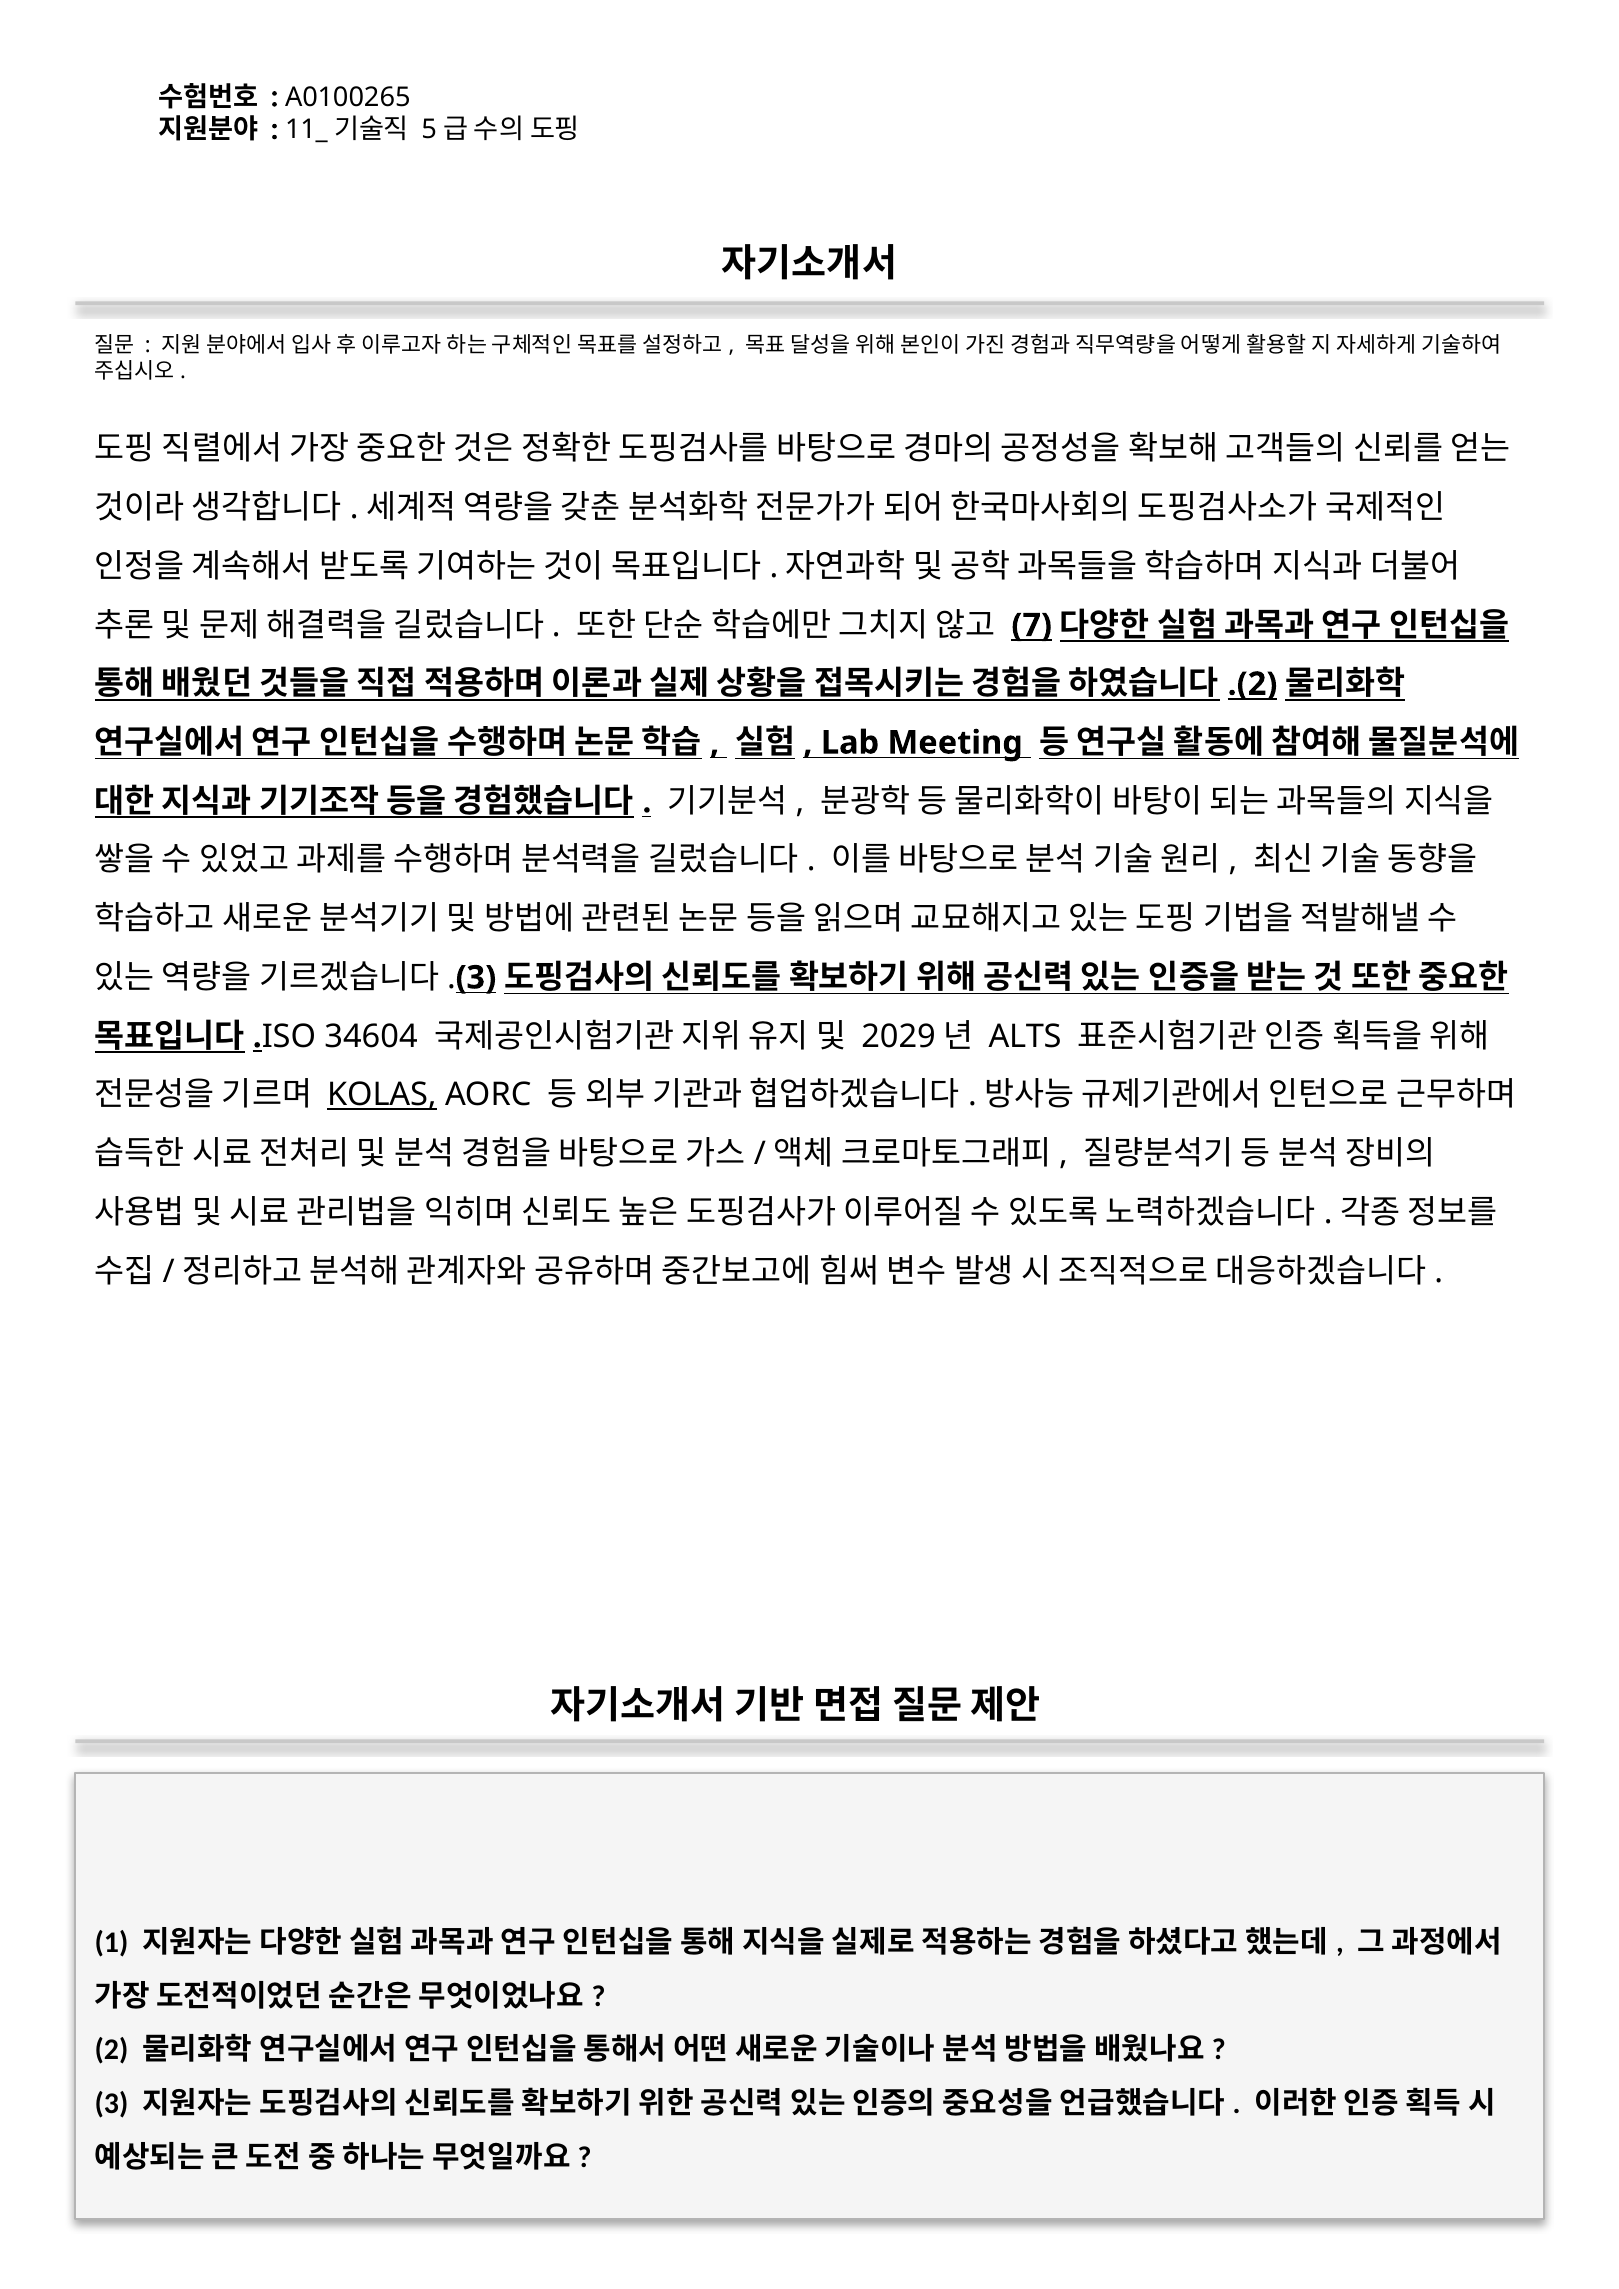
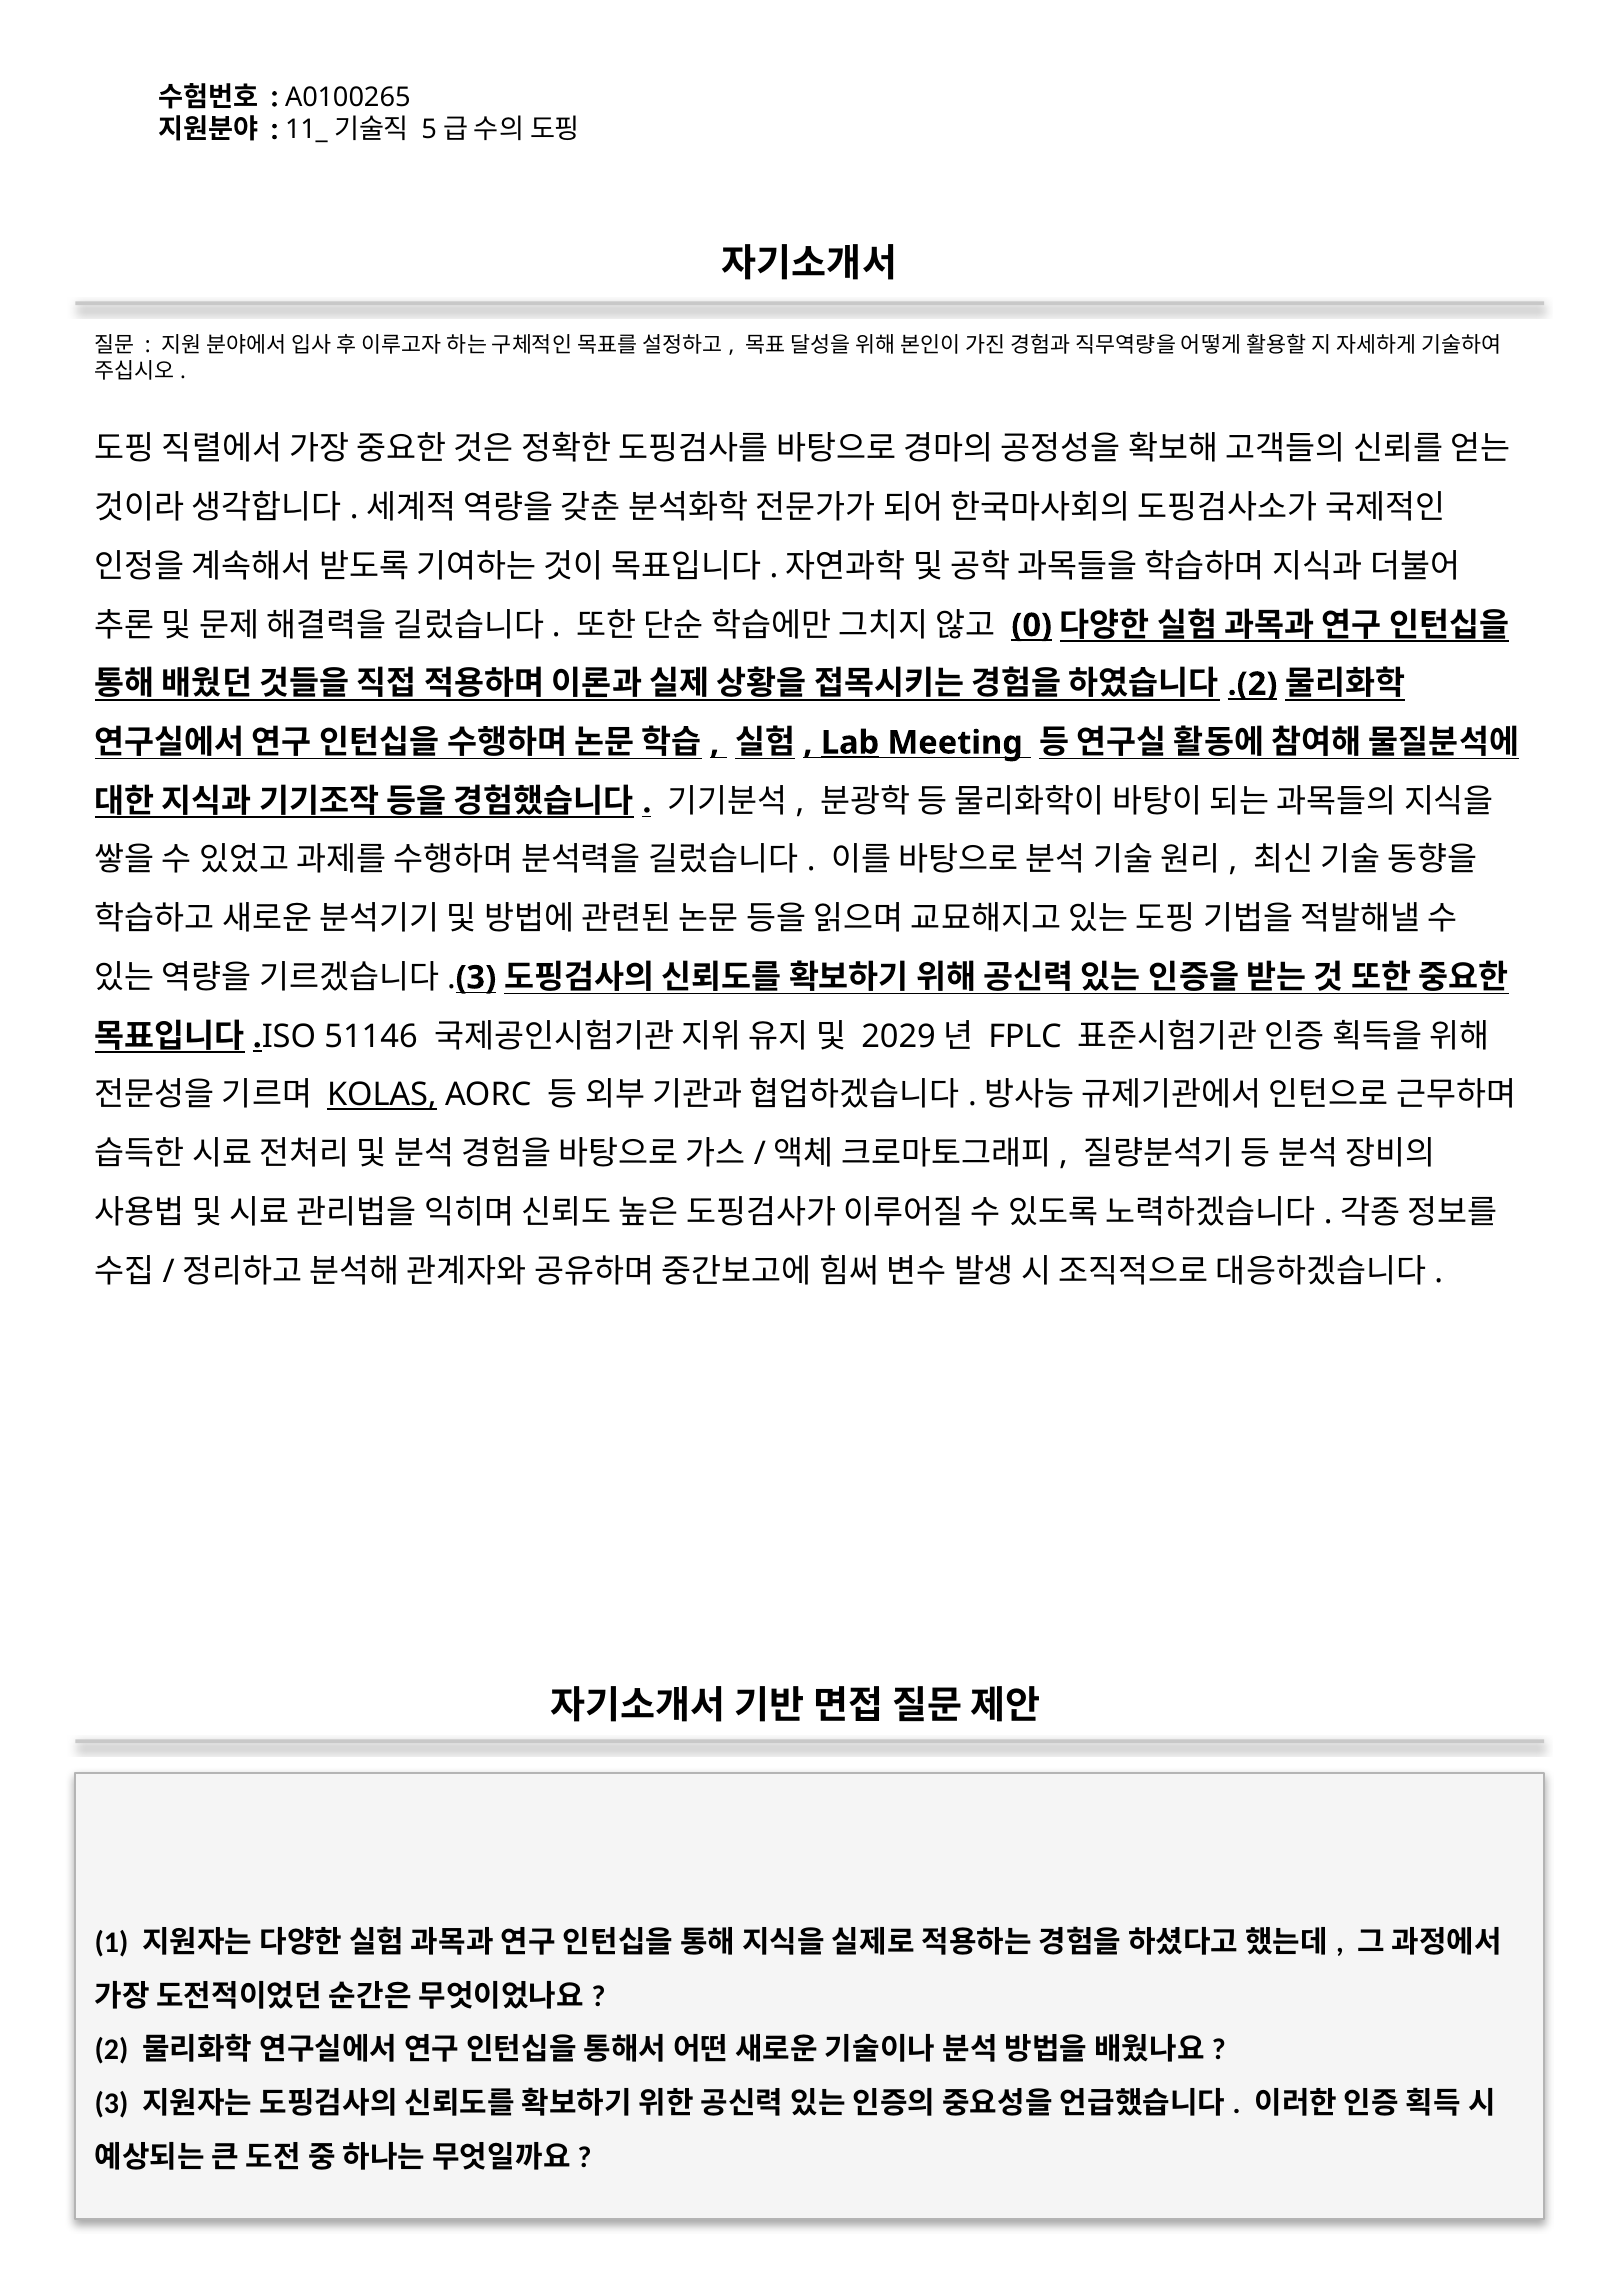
7: 7 -> 0 (1032, 626)
Lab underline: none -> present (850, 743)
34604: 34604 -> 51146 (371, 1037)
ALTS: ALTS -> FPLC (1025, 1037)
